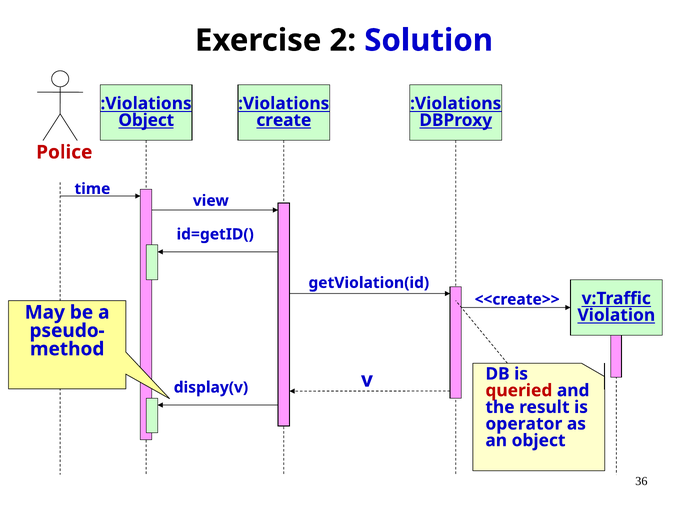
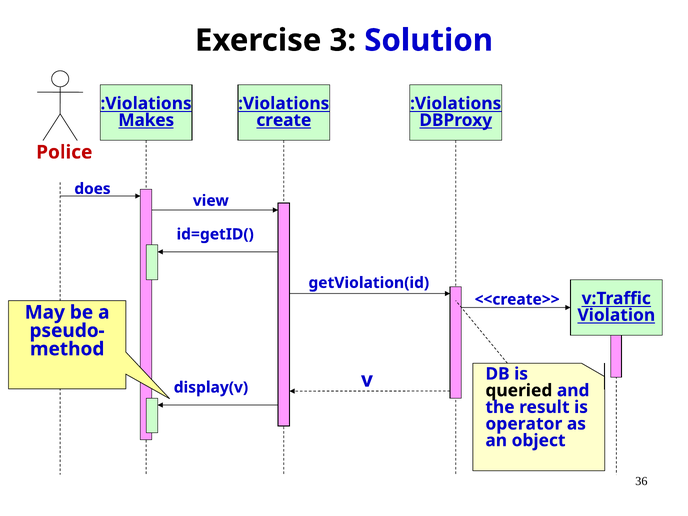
2: 2 -> 3 (343, 40)
Object: Object -> Makes (146, 120)
time: time -> does (92, 189)
queried colour: red -> black (519, 390)
